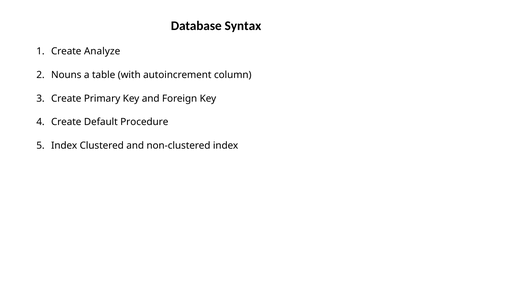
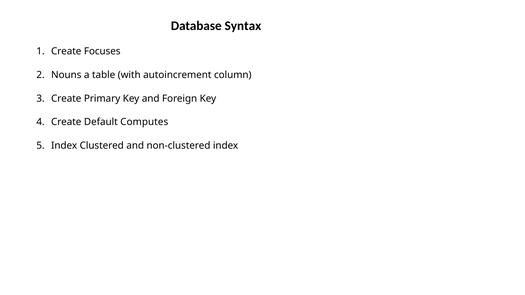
Analyze: Analyze -> Focuses (102, 51)
Procedure: Procedure -> Computes (144, 122)
